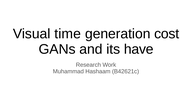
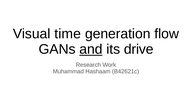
cost: cost -> flow (167, 34)
and underline: none -> present (91, 49)
have: have -> drive (139, 49)
